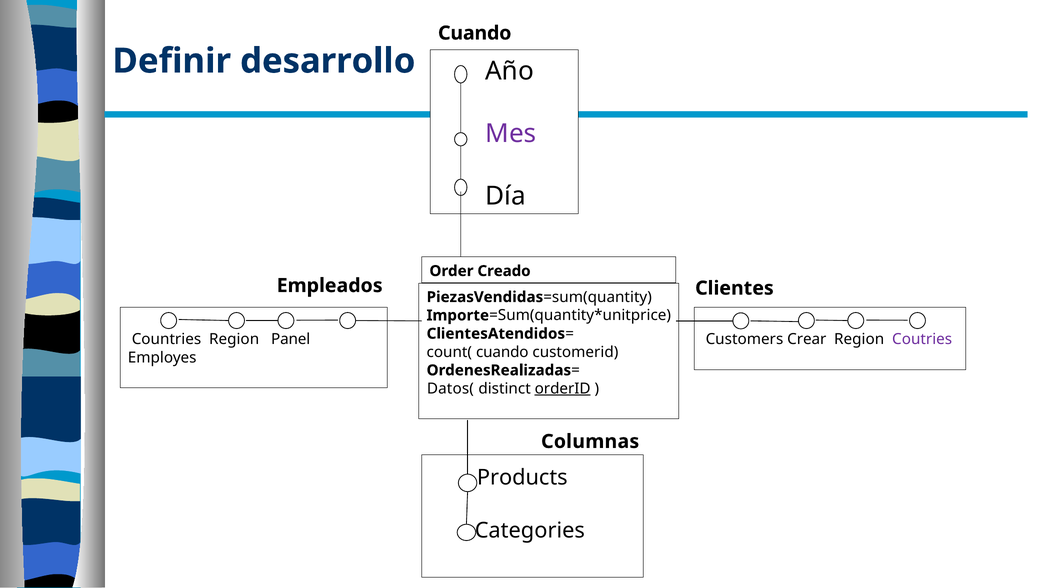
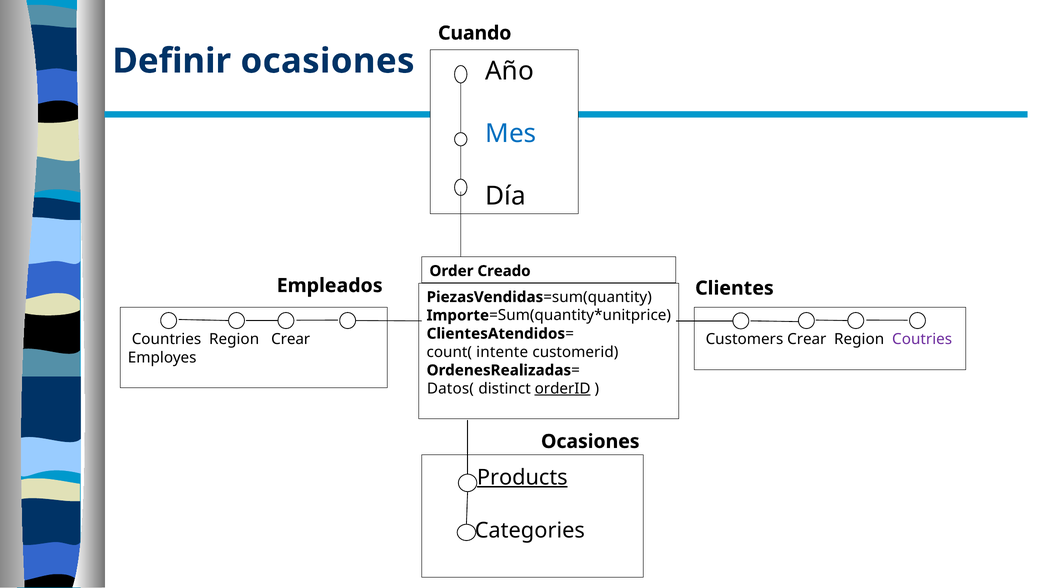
Definir desarrollo: desarrollo -> ocasiones (328, 61)
Mes colour: purple -> blue (511, 134)
Region Panel: Panel -> Crear (291, 339)
count( cuando: cuando -> intente (502, 352)
Columnas: Columnas -> Ocasiones (590, 441)
Products underline: none -> present (522, 477)
